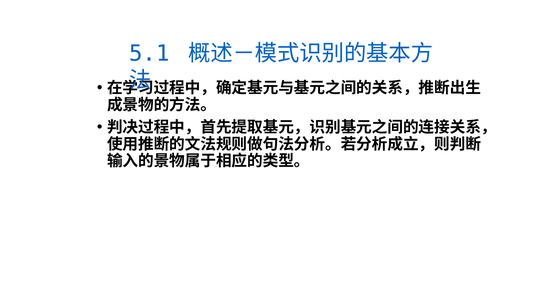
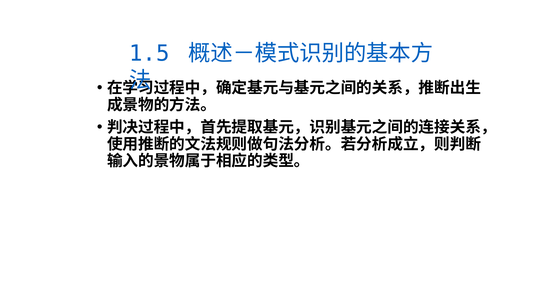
5.1: 5.1 -> 1.5 (149, 54)
